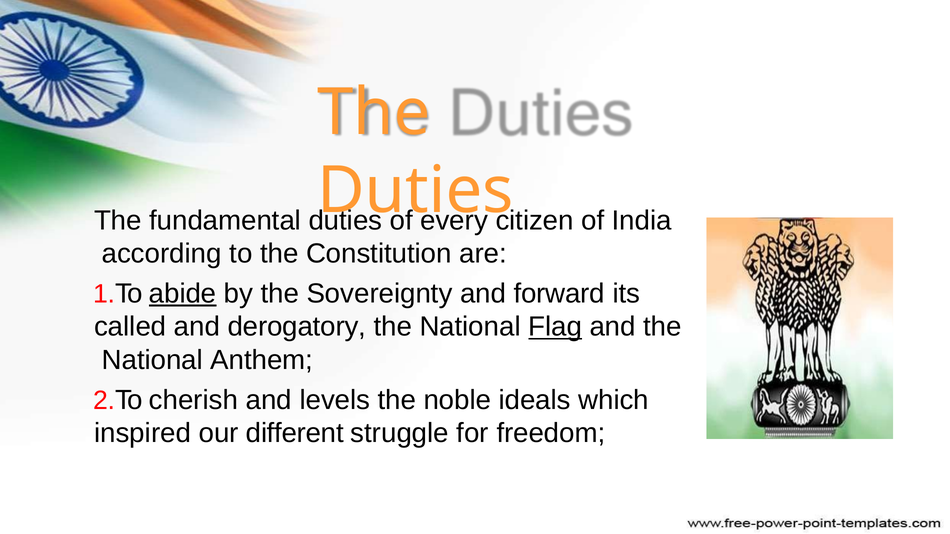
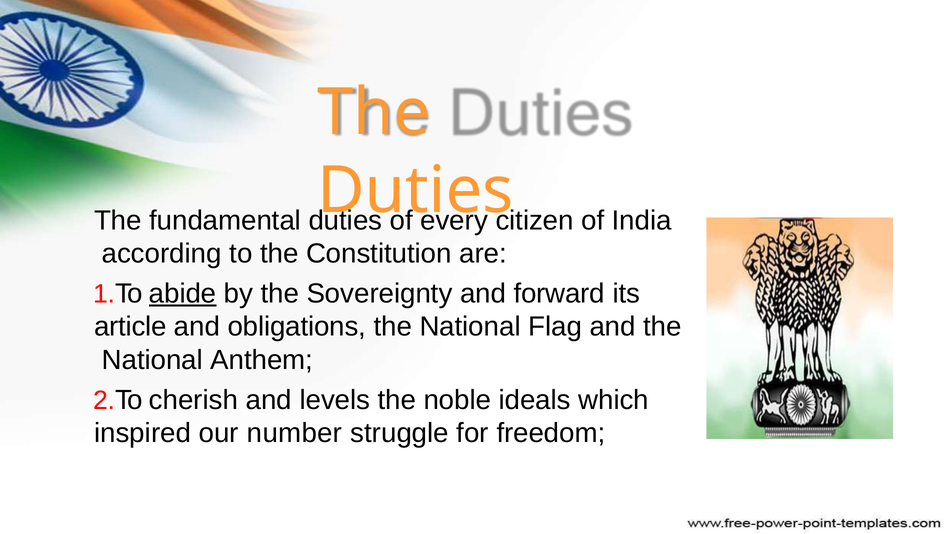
called: called -> article (130, 327)
derogatory: derogatory -> obligations (297, 327)
Flag underline: present -> none (555, 327)
different: different -> number (295, 434)
